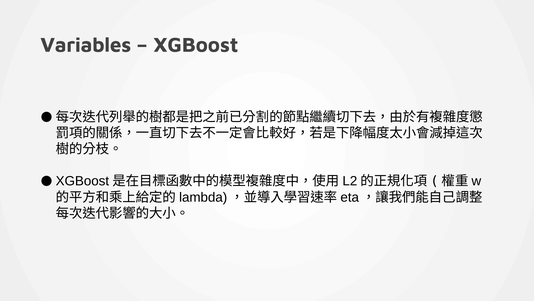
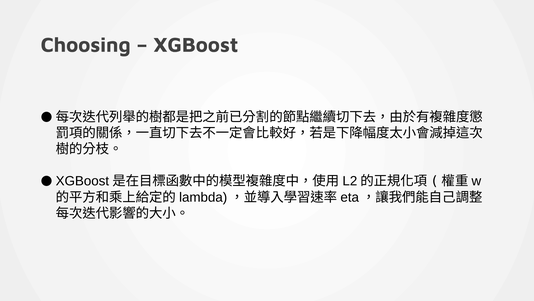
Variables: Variables -> Choosing (86, 45)
